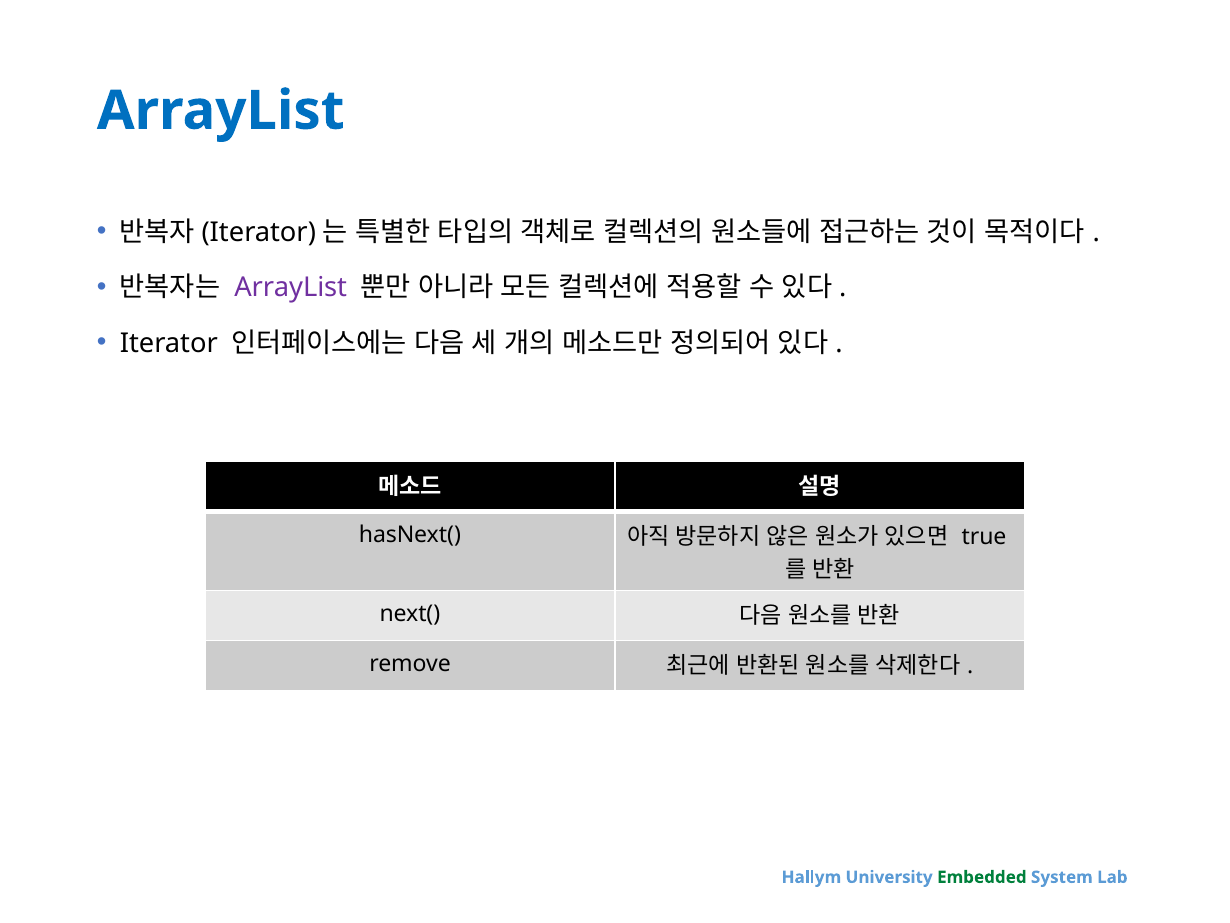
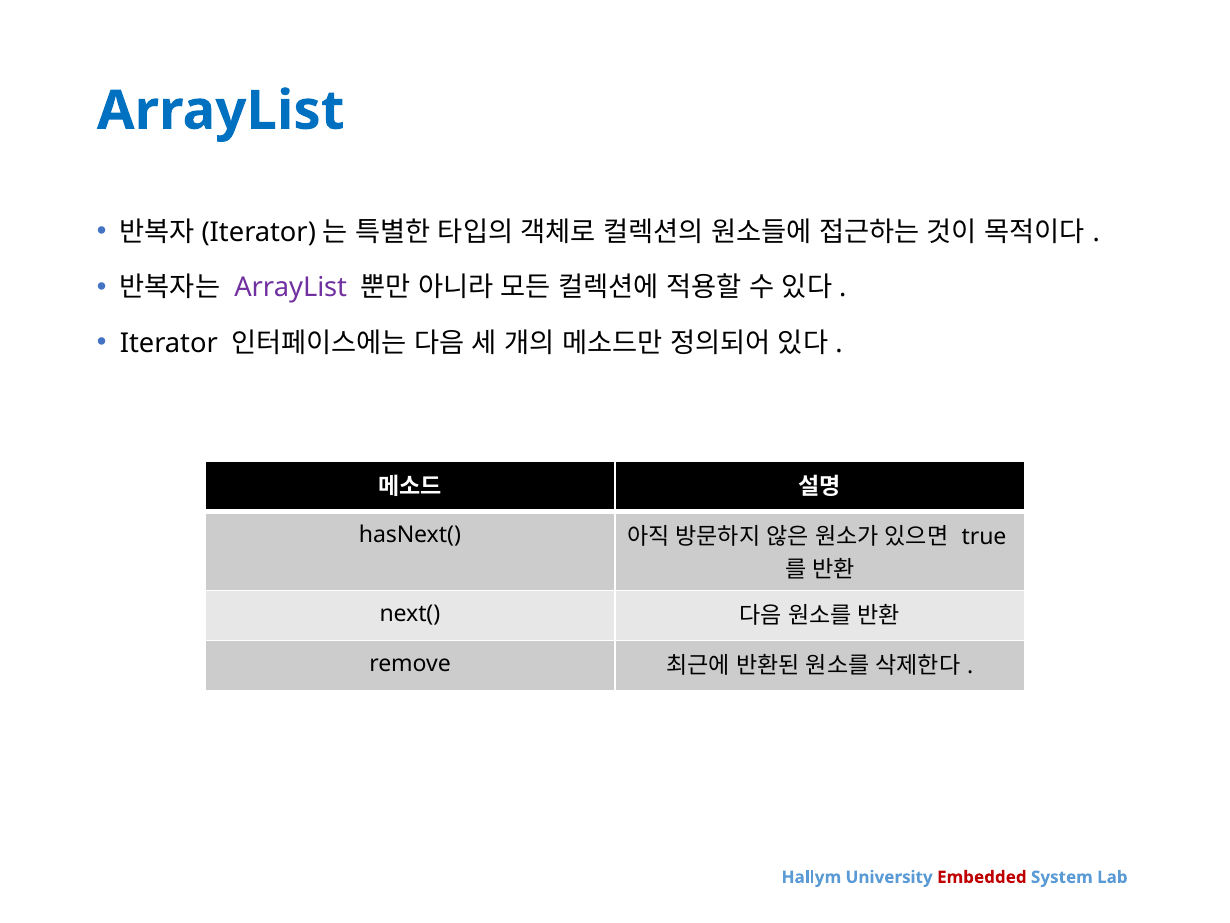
Embedded colour: green -> red (982, 877)
